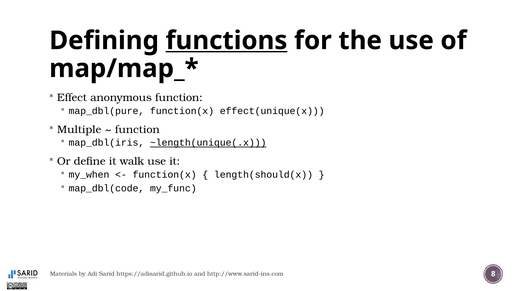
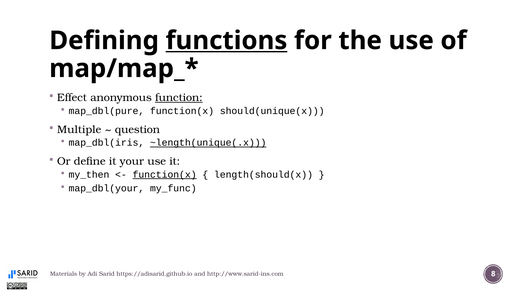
function underline: none -> present (179, 98)
effect(unique(x: effect(unique(x -> should(unique(x (272, 111)
function: function -> question (137, 129)
walk: walk -> your (132, 161)
my_when: my_when -> my_then (89, 174)
function(x underline: none -> present (165, 174)
map_dbl(code: map_dbl(code -> map_dbl(your (106, 188)
